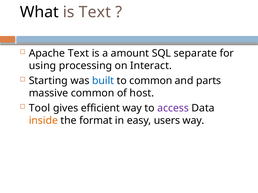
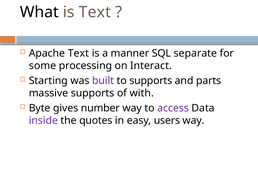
amount: amount -> manner (130, 53)
using: using -> some (43, 66)
built colour: blue -> purple (103, 81)
to common: common -> supports (151, 81)
massive common: common -> supports (93, 93)
host: host -> with (142, 93)
Tool: Tool -> Byte (40, 108)
efficient: efficient -> number (100, 108)
inside colour: orange -> purple (43, 121)
format: format -> quotes (96, 121)
